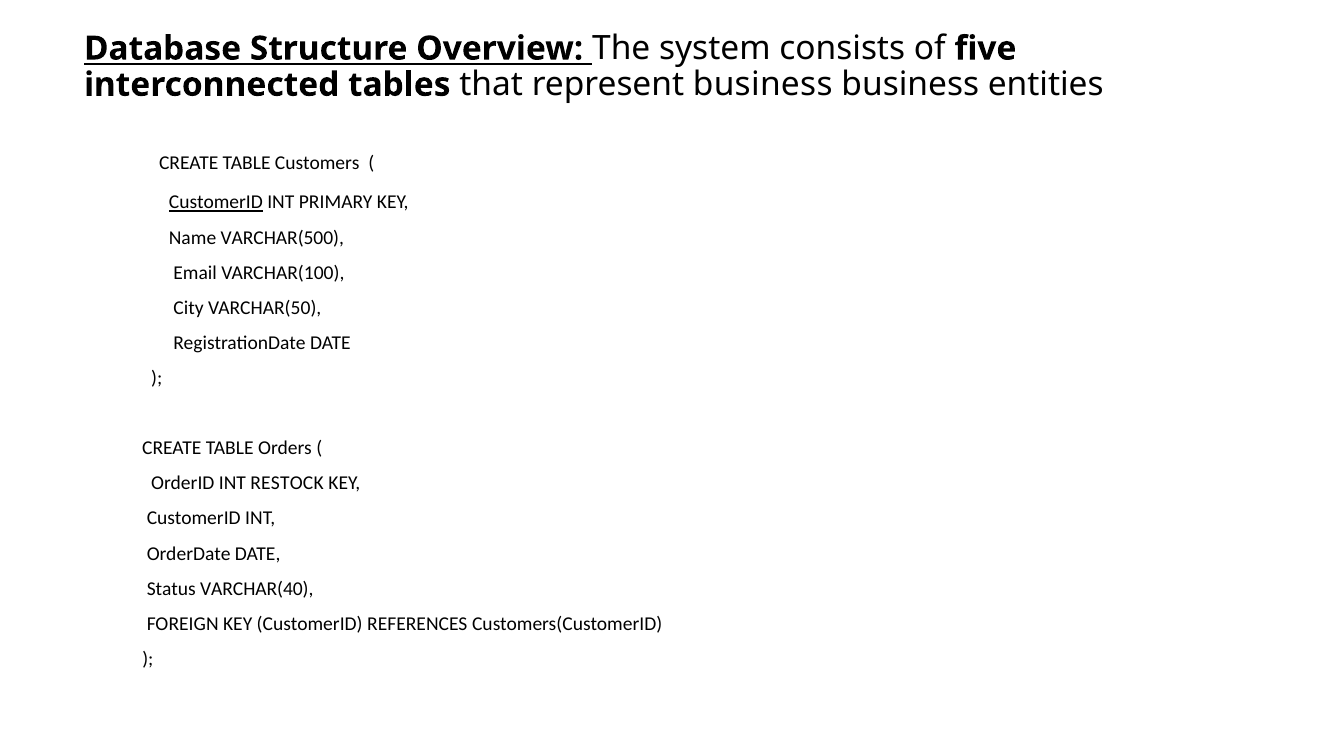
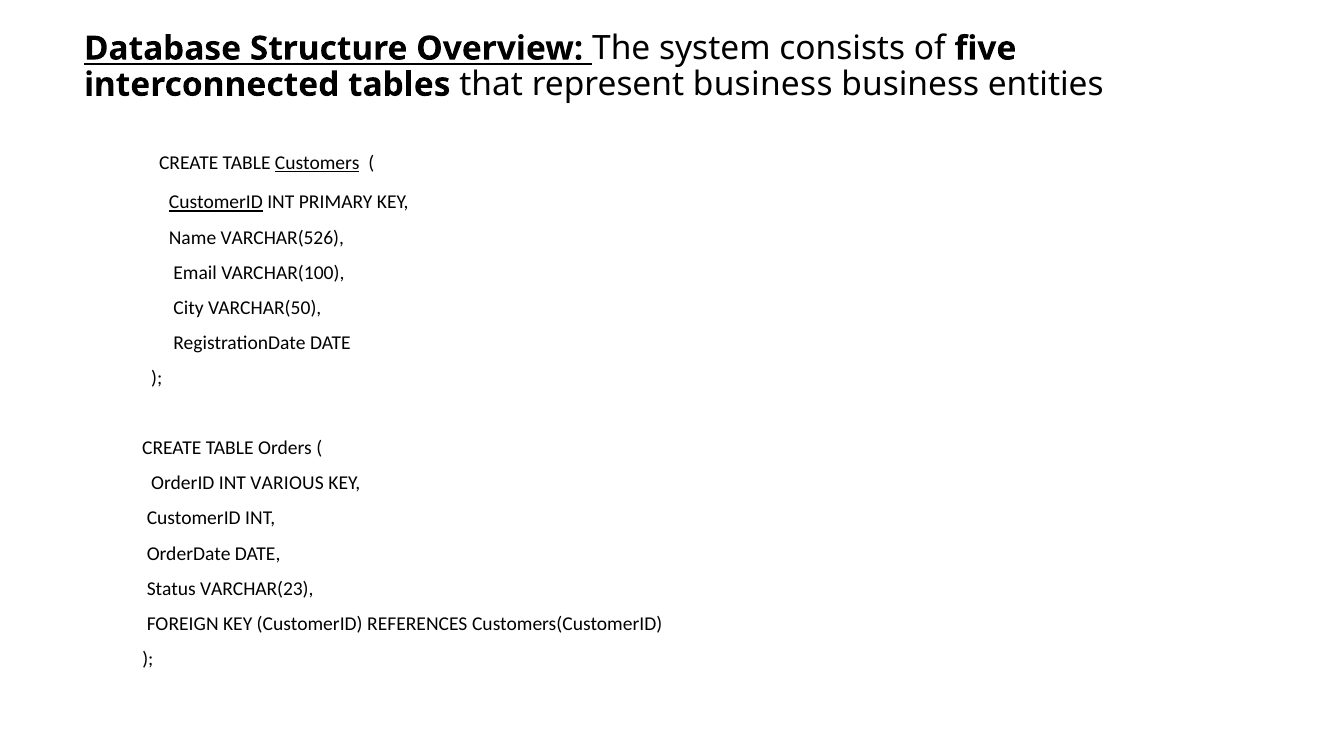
Customers underline: none -> present (317, 163)
VARCHAR(500: VARCHAR(500 -> VARCHAR(526 (282, 238)
RESTOCK: RESTOCK -> VARIOUS (287, 483)
VARCHAR(40: VARCHAR(40 -> VARCHAR(23 (257, 588)
